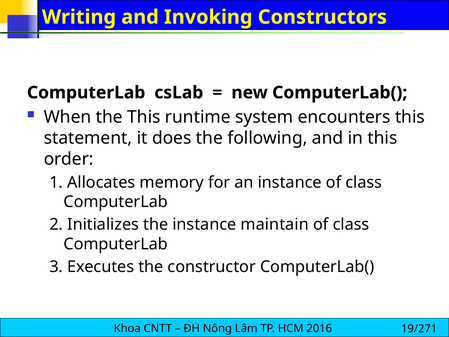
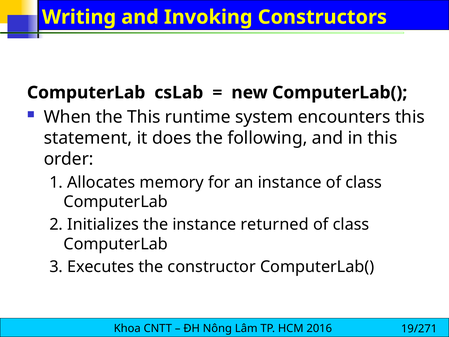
maintain: maintain -> returned (275, 224)
